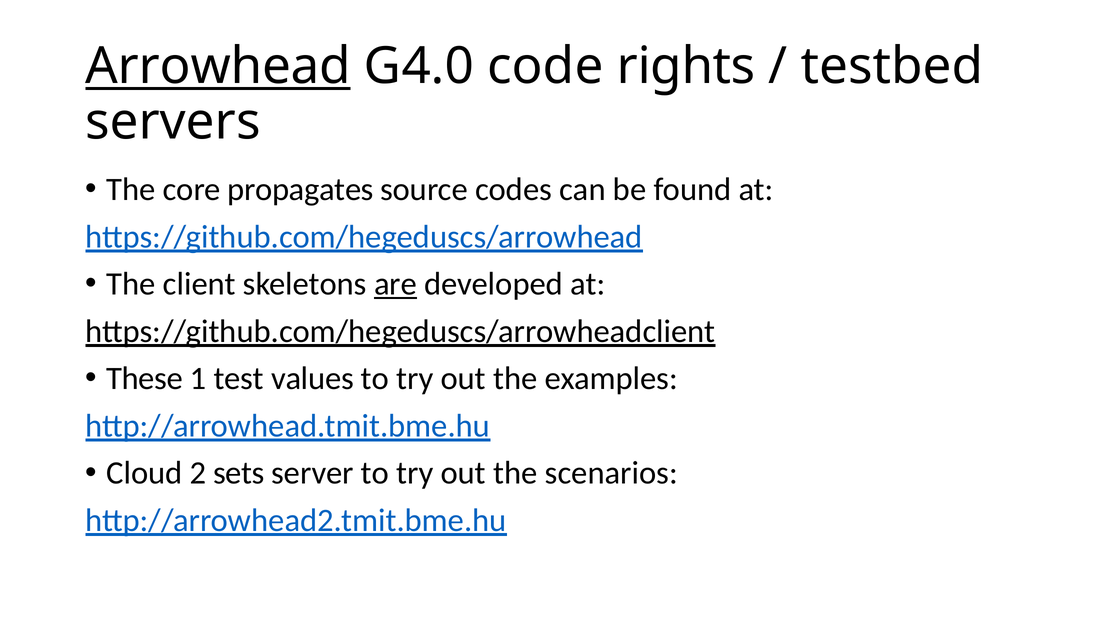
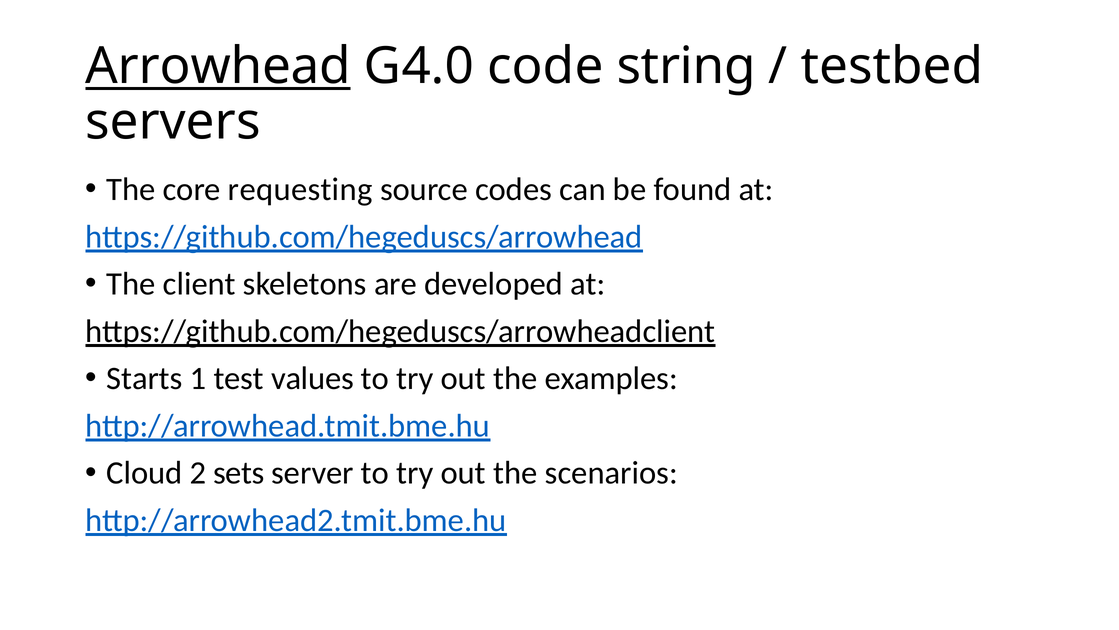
rights: rights -> string (686, 66)
propagates: propagates -> requesting (300, 189)
are underline: present -> none (395, 284)
These: These -> Starts (144, 378)
